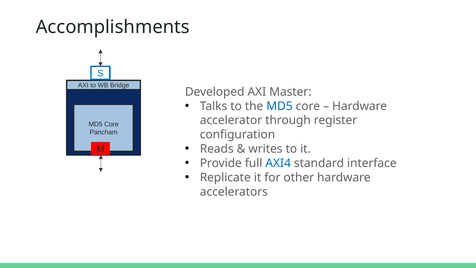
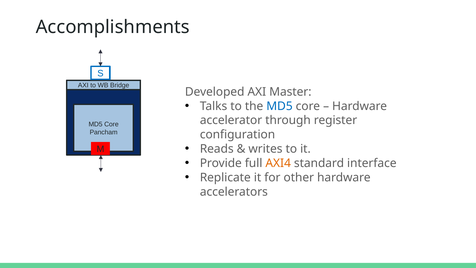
AXI4 colour: blue -> orange (278, 163)
